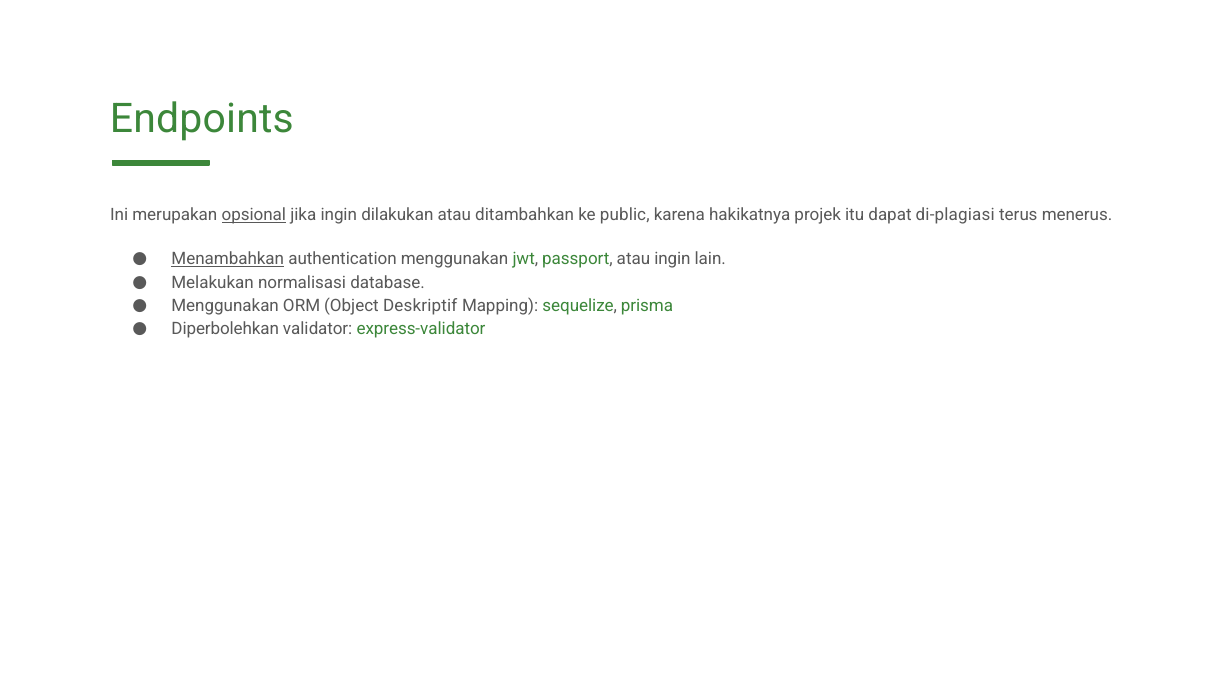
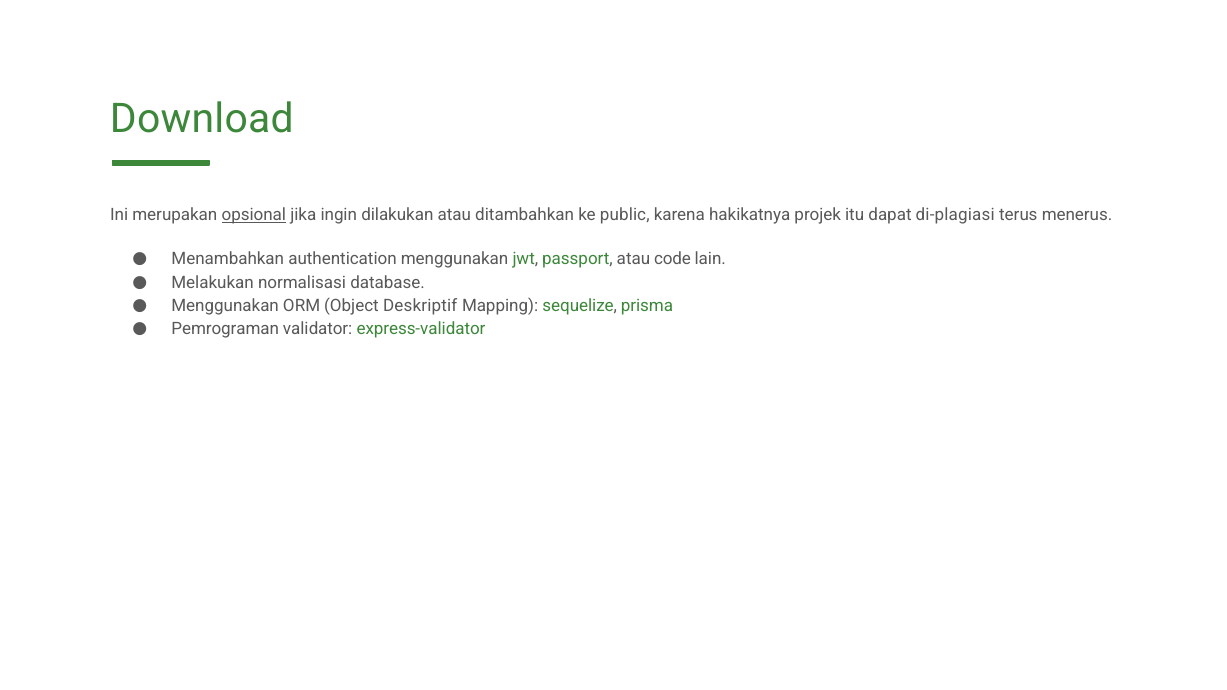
Endpoints: Endpoints -> Download (202, 119)
Menambahkan underline: present -> none (228, 259)
atau ingin: ingin -> code (672, 259)
Diperbolehkan: Diperbolehkan -> Pemrograman (225, 329)
